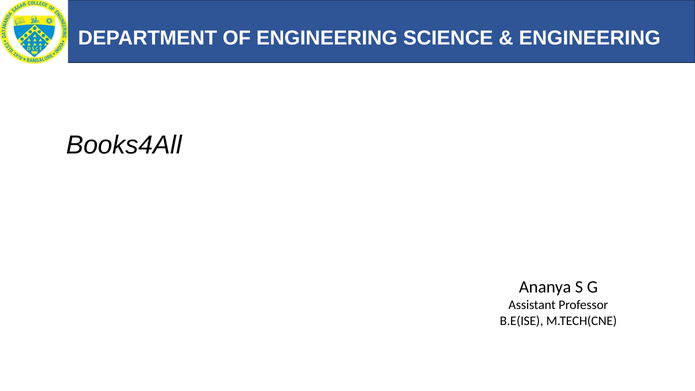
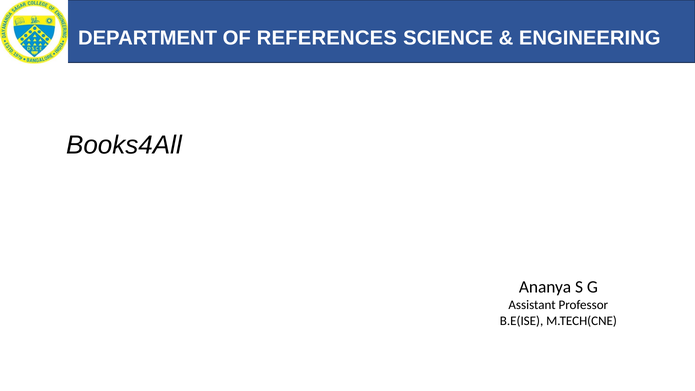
OF ENGINEERING: ENGINEERING -> REFERENCES (327, 38)
